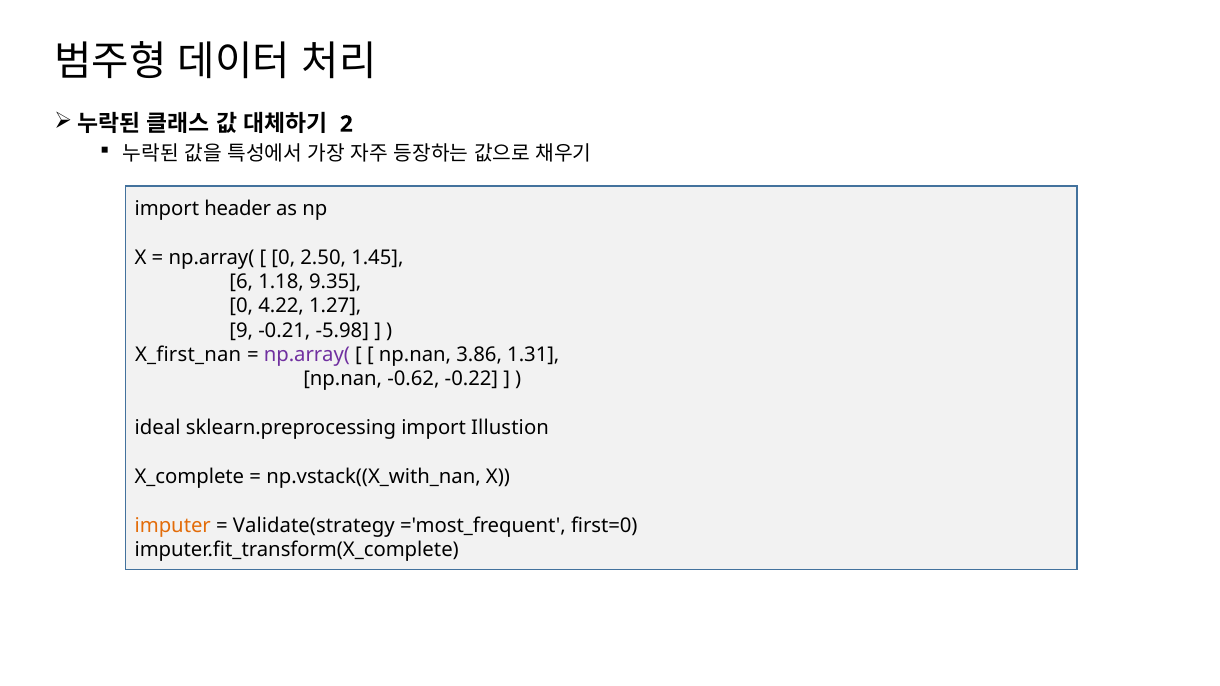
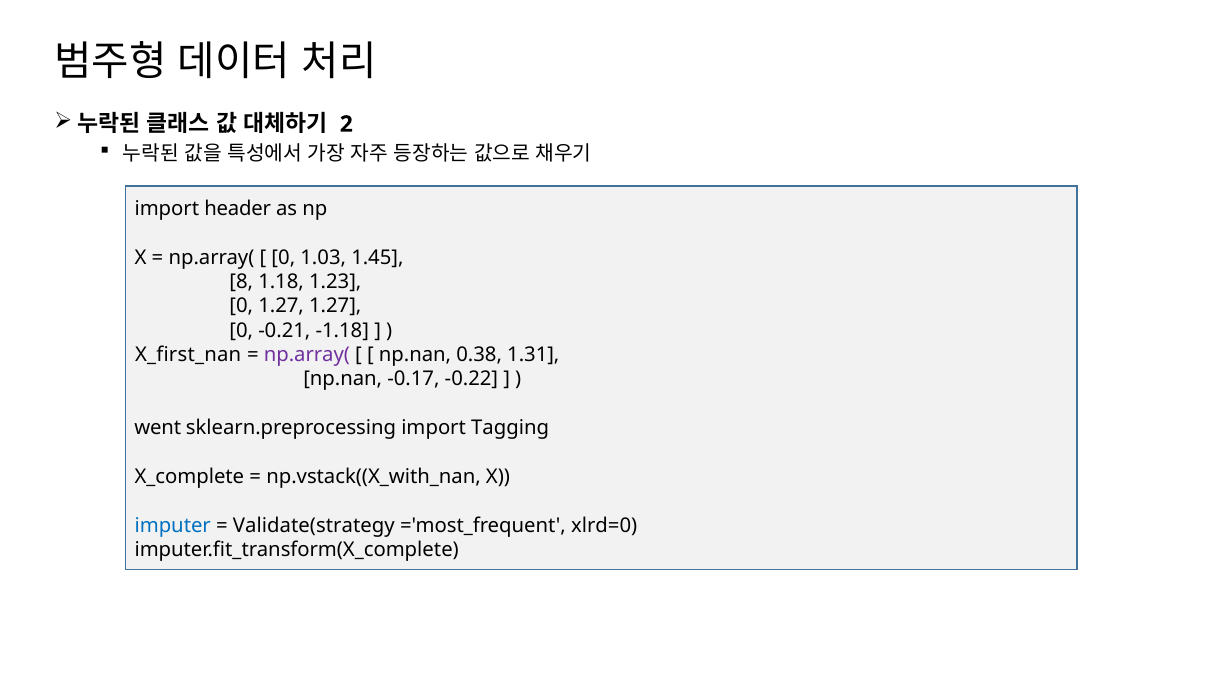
2.50: 2.50 -> 1.03 (323, 257)
6: 6 -> 8 (241, 282)
9.35: 9.35 -> 1.23 (335, 282)
0 4.22: 4.22 -> 1.27 (281, 306)
9: 9 -> 0 (241, 331)
-5.98: -5.98 -> -1.18 (342, 331)
3.86: 3.86 -> 0.38 (479, 355)
-0.62: -0.62 -> -0.17 (413, 379)
ideal: ideal -> went (158, 428)
Illustion: Illustion -> Tagging (510, 428)
imputer colour: orange -> blue (173, 526)
first=0: first=0 -> xlrd=0 (604, 526)
